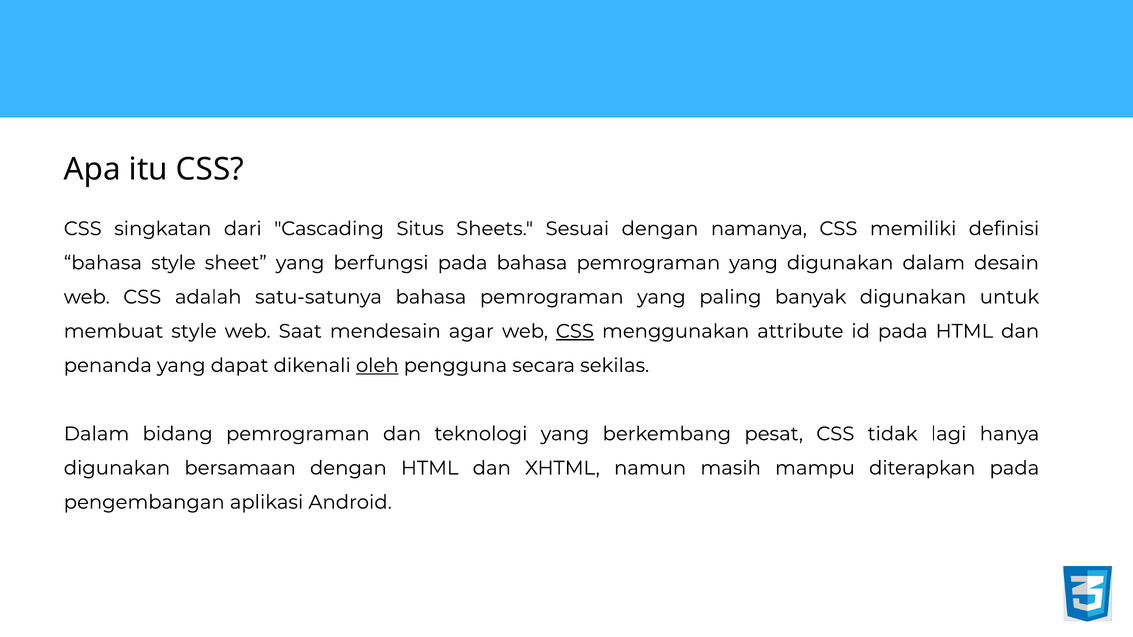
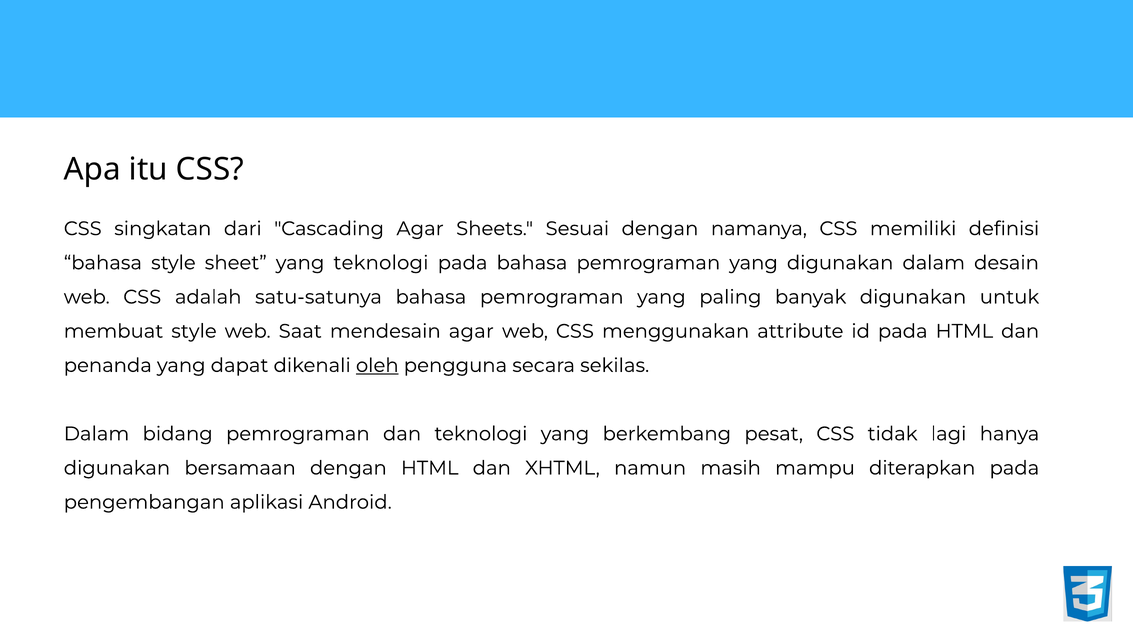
Cascading Situs: Situs -> Agar (420, 229)
yang berfungsi: berfungsi -> teknologi (381, 263)
CSS underline: present -> none (575, 331)
